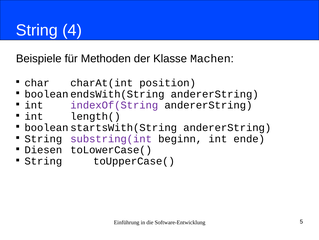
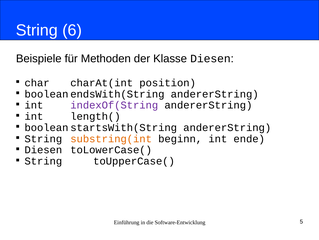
4: 4 -> 6 (72, 30)
Klasse Machen: Machen -> Diesen (210, 58)
substring(int colour: purple -> orange (111, 138)
